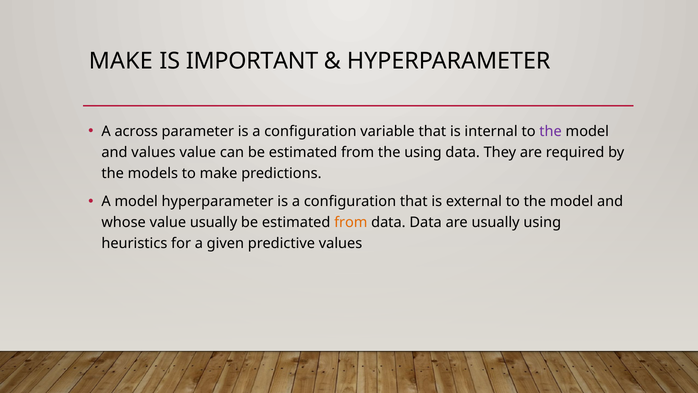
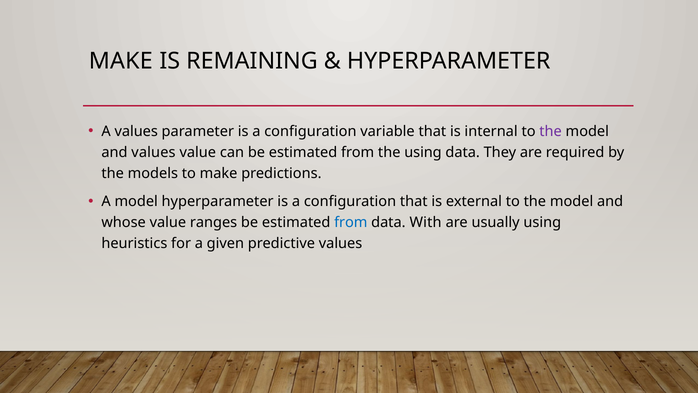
IMPORTANT: IMPORTANT -> REMAINING (252, 61)
A across: across -> values (136, 131)
value usually: usually -> ranges (214, 222)
from colour: orange -> blue (351, 222)
data Data: Data -> With (426, 222)
